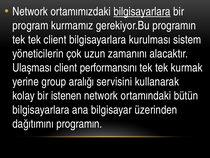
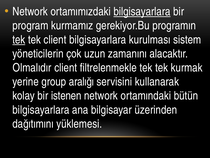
tek underline: none -> present (19, 40)
Ulaşması: Ulaşması -> Olmalıdır (32, 67)
performansını: performansını -> filtrelenmekle (108, 67)
dağıtımını programın: programın -> yüklemesi (79, 123)
